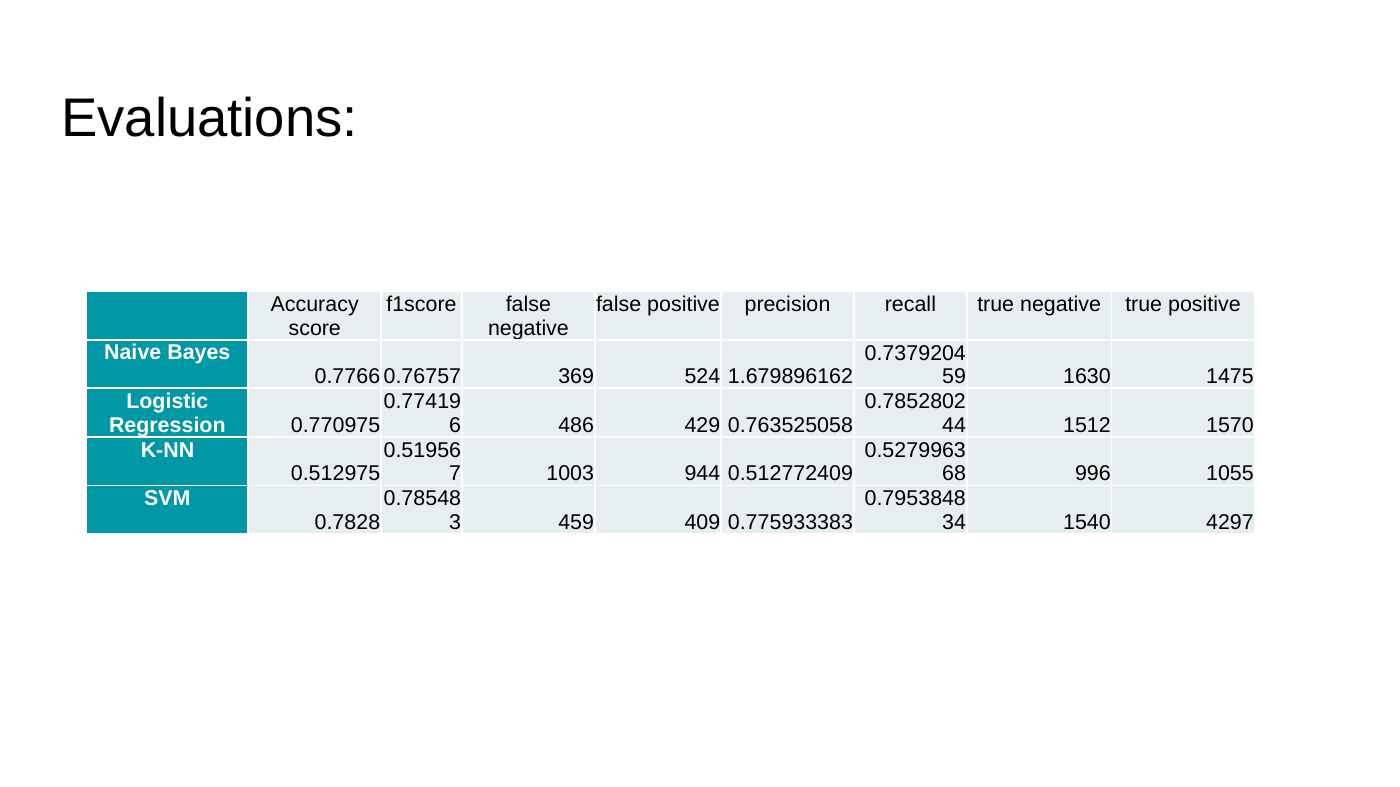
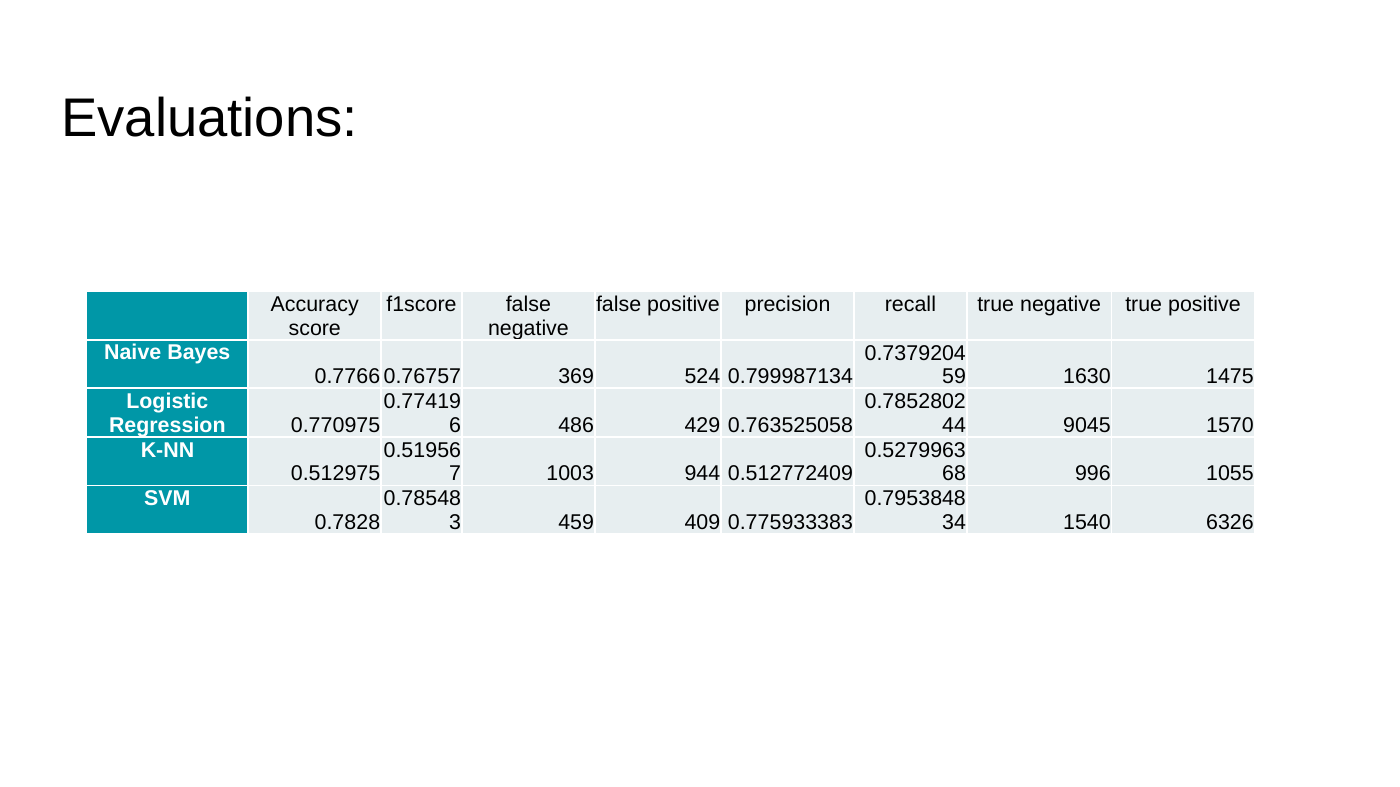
1.679896162: 1.679896162 -> 0.799987134 (790, 377)
1512: 1512 -> 9045 (1087, 426)
4297: 4297 -> 6326 (1230, 523)
